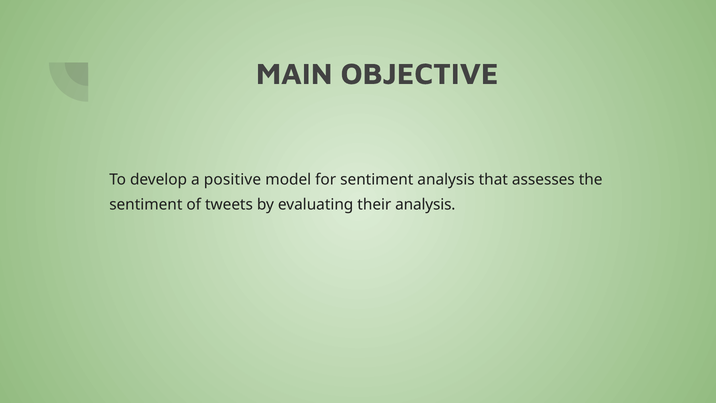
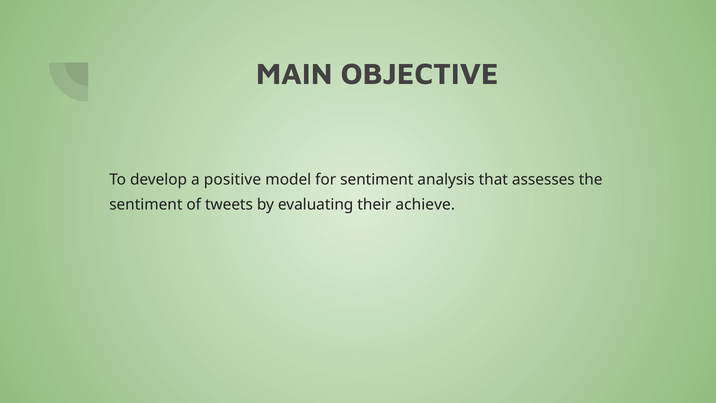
their analysis: analysis -> achieve (425, 205)
